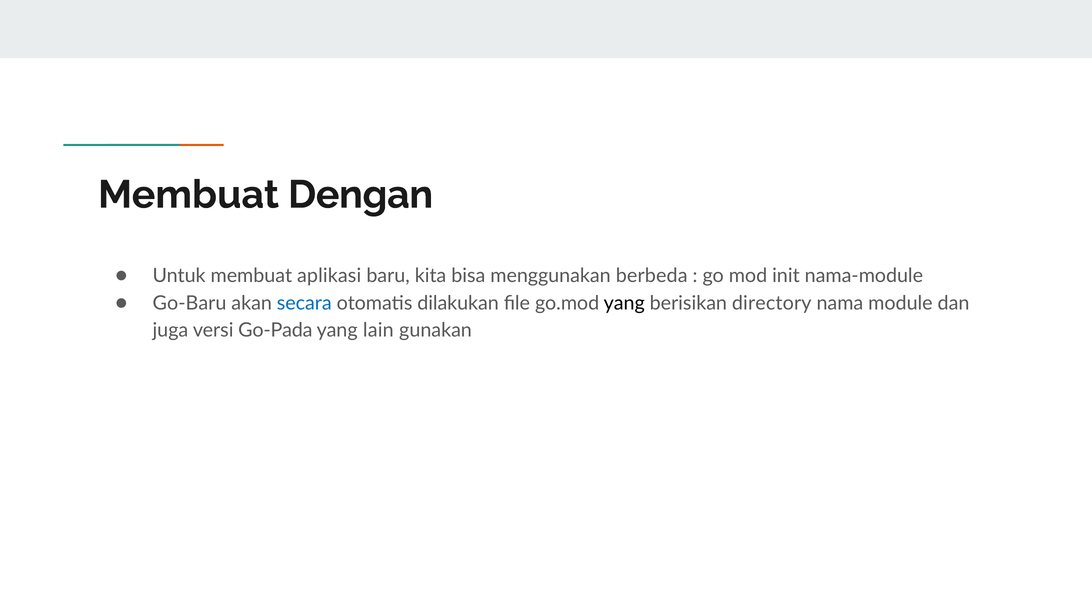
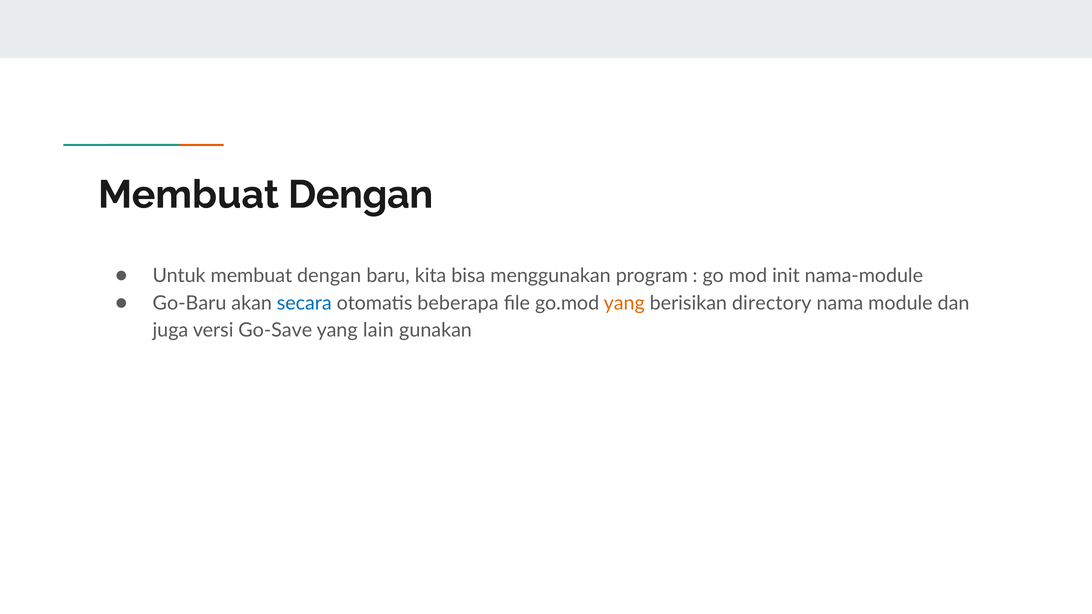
Untuk membuat aplikasi: aplikasi -> dengan (329, 276)
berbeda: berbeda -> program (652, 276)
dilakukan: dilakukan -> beberapa (458, 303)
yang colour: black -> orange (624, 303)
Go-Pada: Go-Pada -> Go-Save (275, 330)
